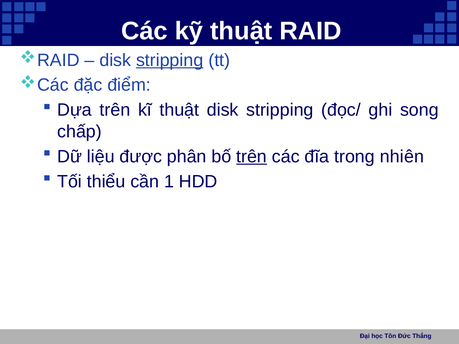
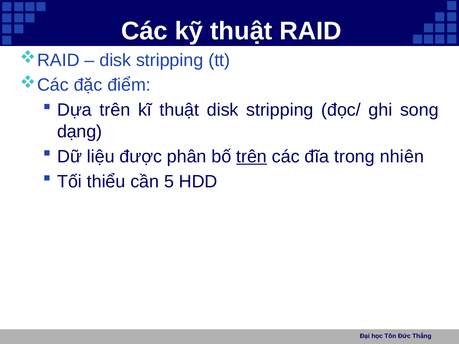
stripping underline: present -> none (170, 60)
chấp: chấp -> dạng (80, 132)
1: 1 -> 5 (169, 182)
